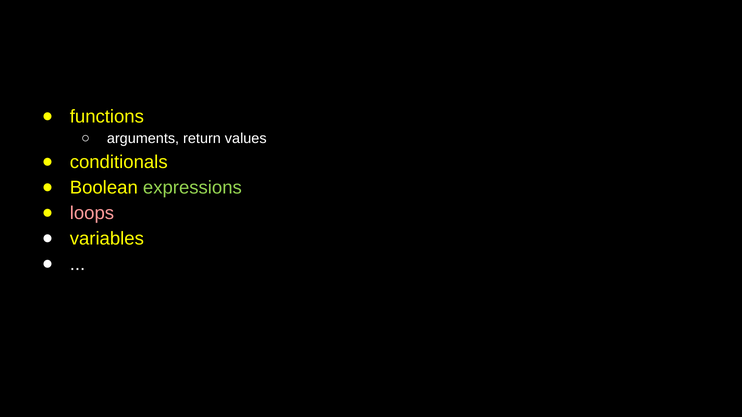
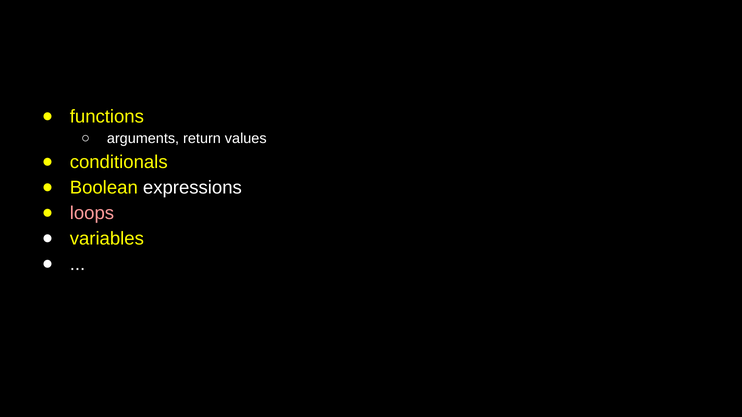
expressions colour: light green -> white (192, 188)
